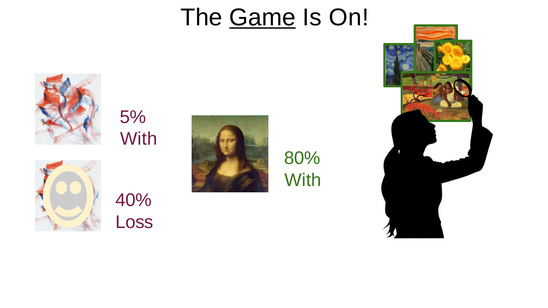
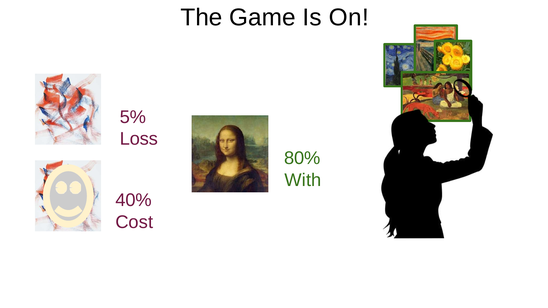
Game underline: present -> none (262, 18)
With: With -> Loss (139, 139)
Loss: Loss -> Cost (134, 222)
